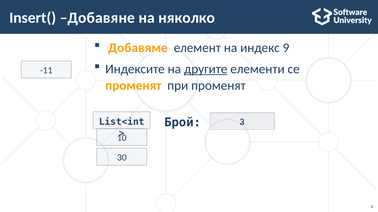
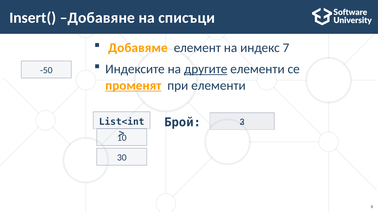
няколко: няколко -> списъци (187, 18)
9: 9 -> 7 (286, 48)
-11: -11 -> -50 (46, 70)
променят underline: none -> present (133, 86)
при променят: променят -> елементи (218, 86)
